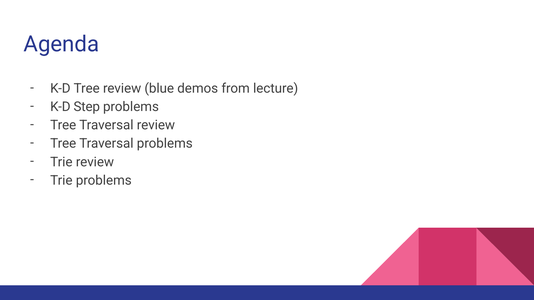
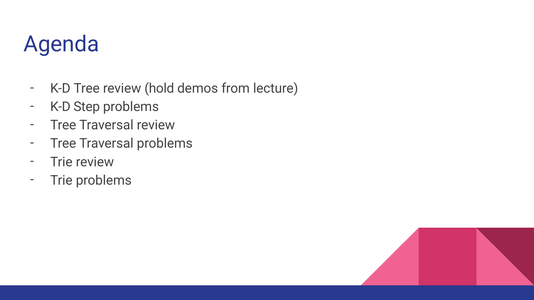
blue: blue -> hold (159, 88)
